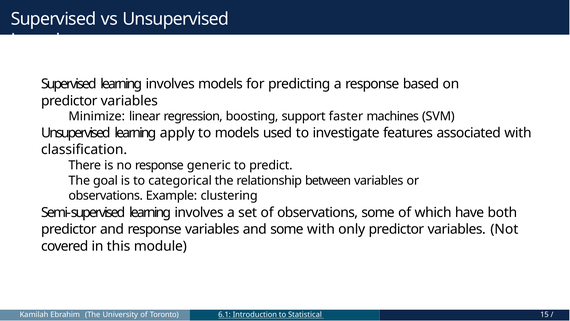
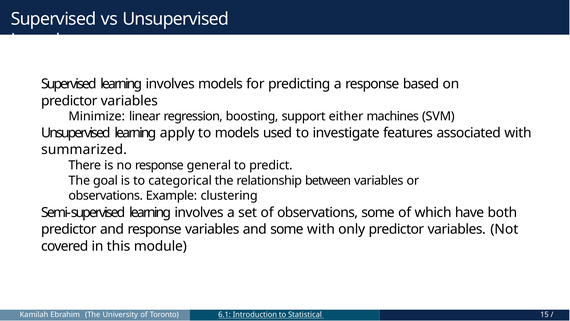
faster: faster -> either (346, 116)
classification: classification -> summarized (84, 150)
generic: generic -> general (209, 165)
